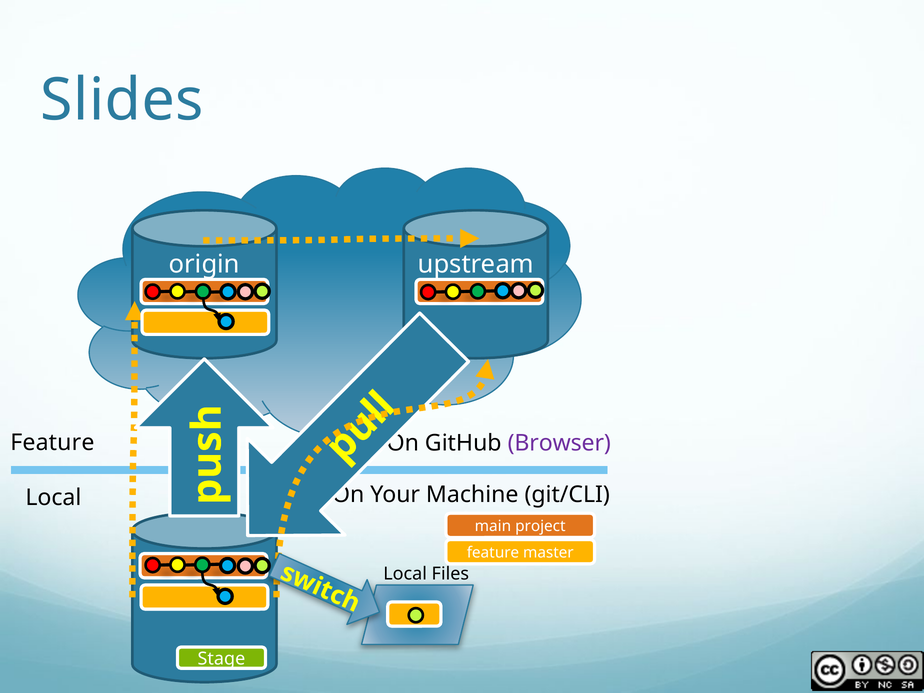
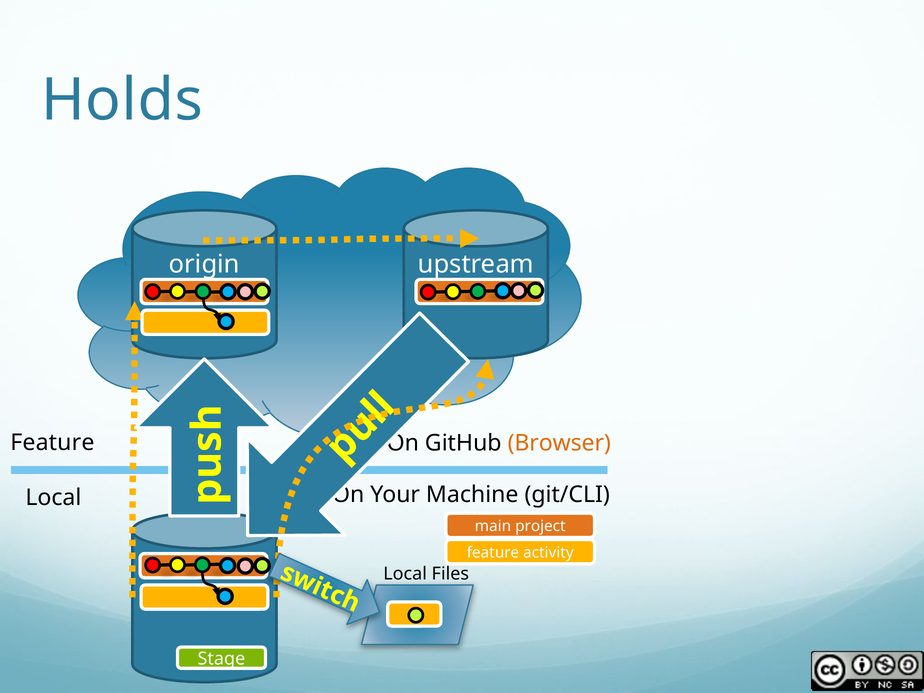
Slides: Slides -> Holds (122, 100)
Browser colour: purple -> orange (559, 443)
master: master -> activity (548, 553)
